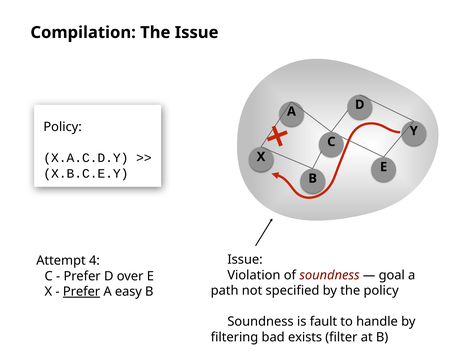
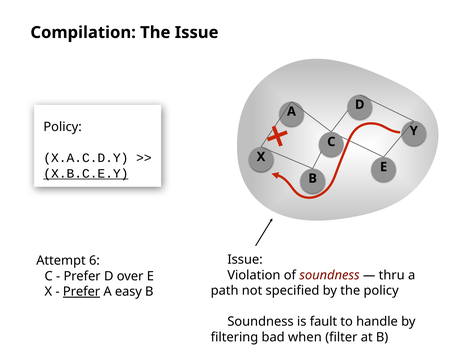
X.B.C.E.Y underline: none -> present (86, 174)
4: 4 -> 6 (94, 261)
goal: goal -> thru (392, 275)
exists: exists -> when (305, 337)
